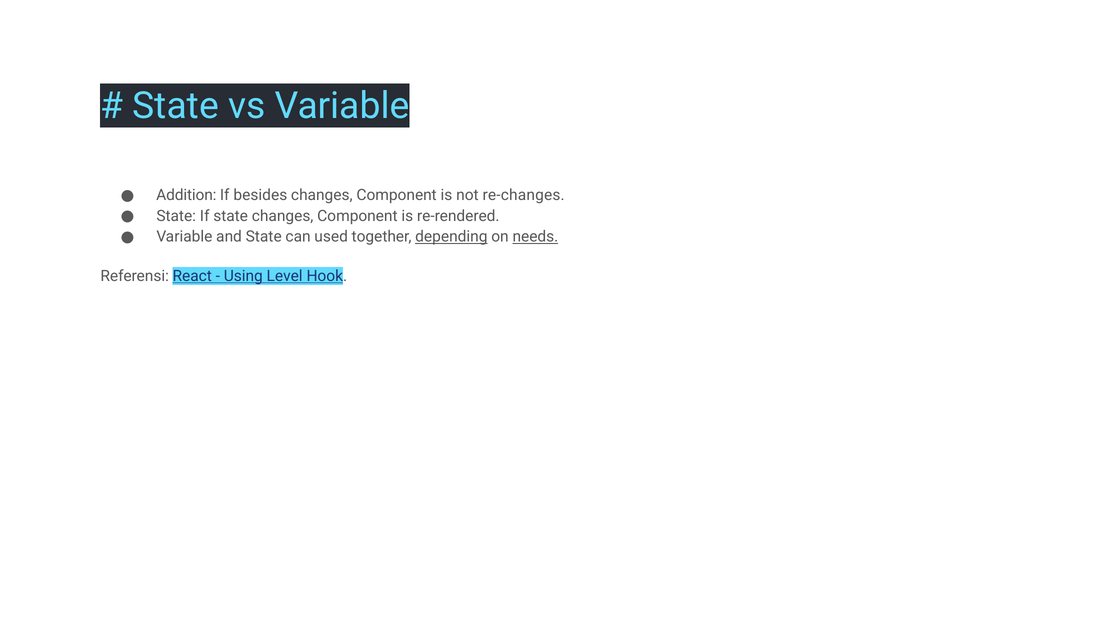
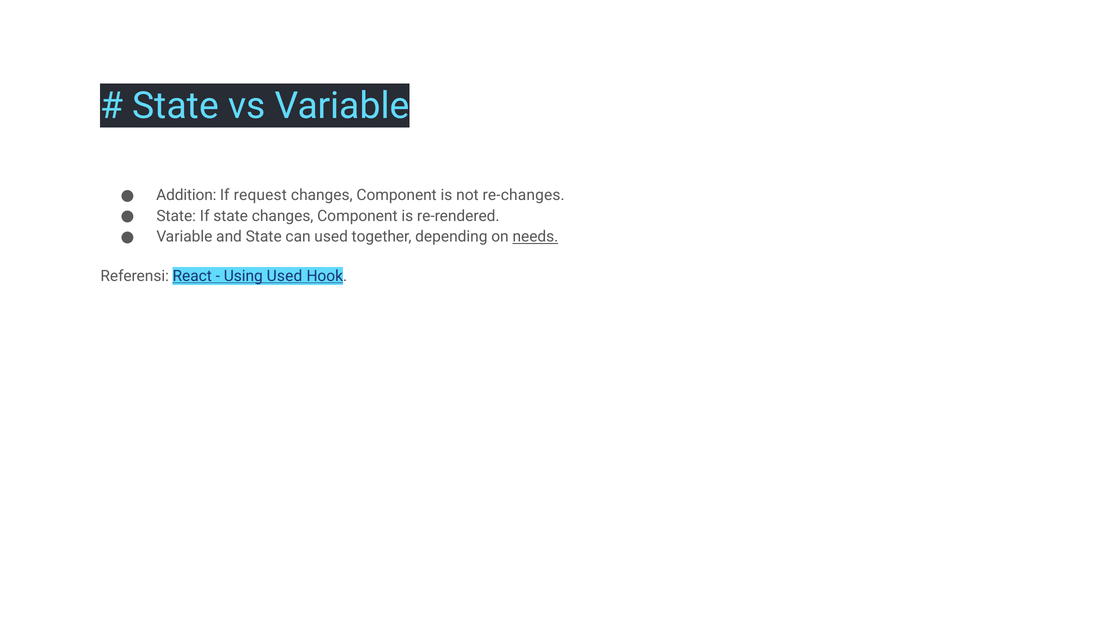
besides: besides -> request (260, 195)
depending underline: present -> none (451, 237)
Using Level: Level -> Used (285, 276)
